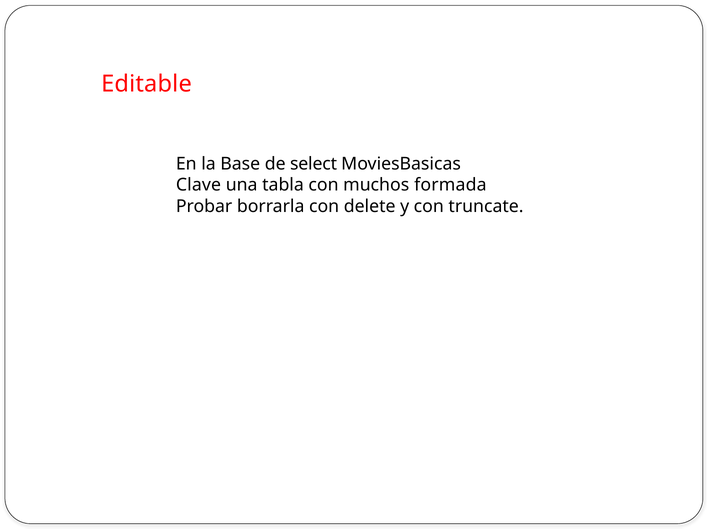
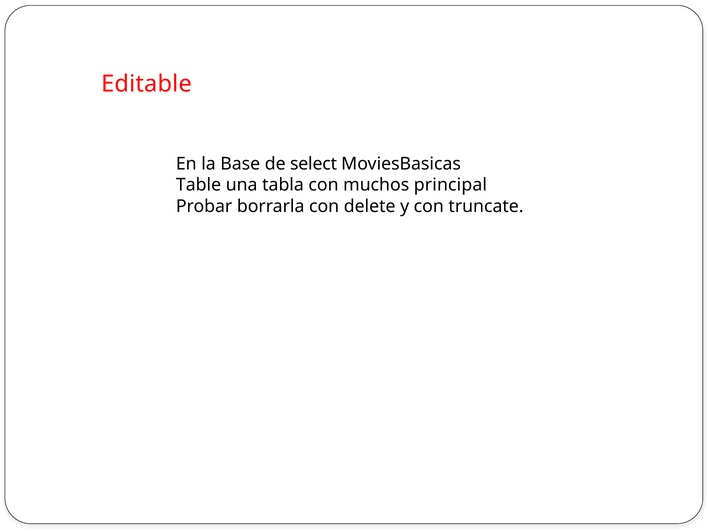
Clave: Clave -> Table (199, 185)
formada: formada -> principal (450, 185)
